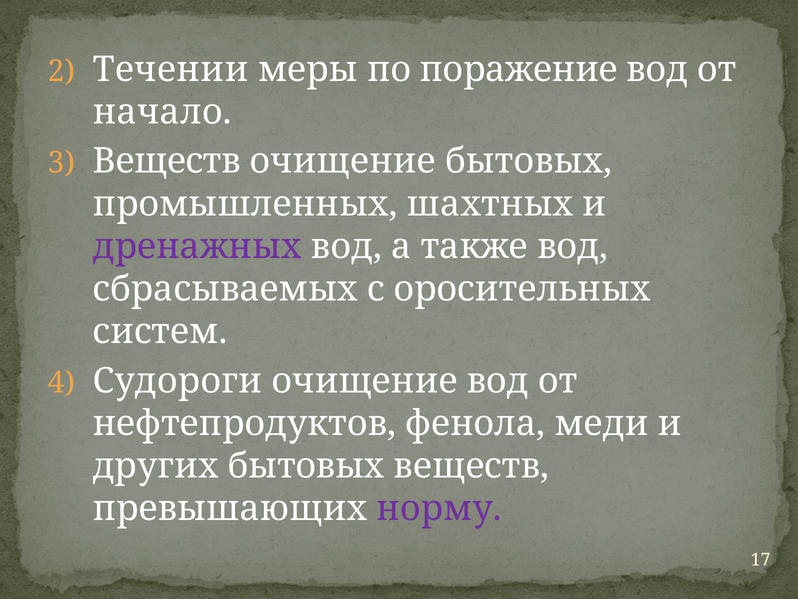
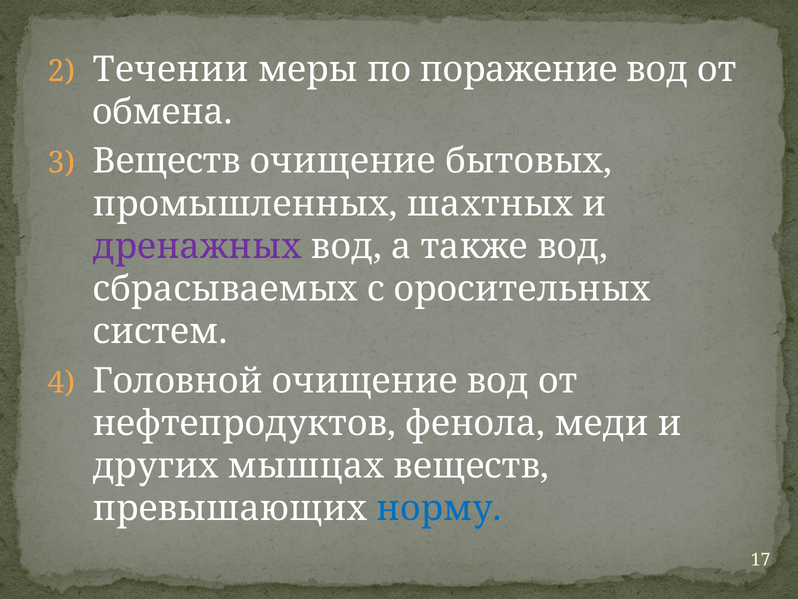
начало: начало -> обмена (162, 112)
Судороги: Судороги -> Головной (178, 381)
других бытовых: бытовых -> мышцах (306, 466)
норму colour: purple -> blue (439, 508)
